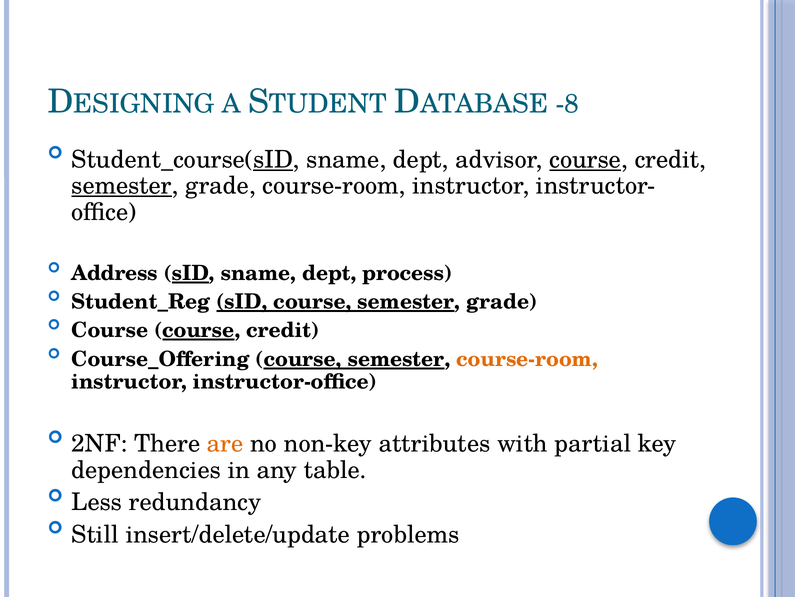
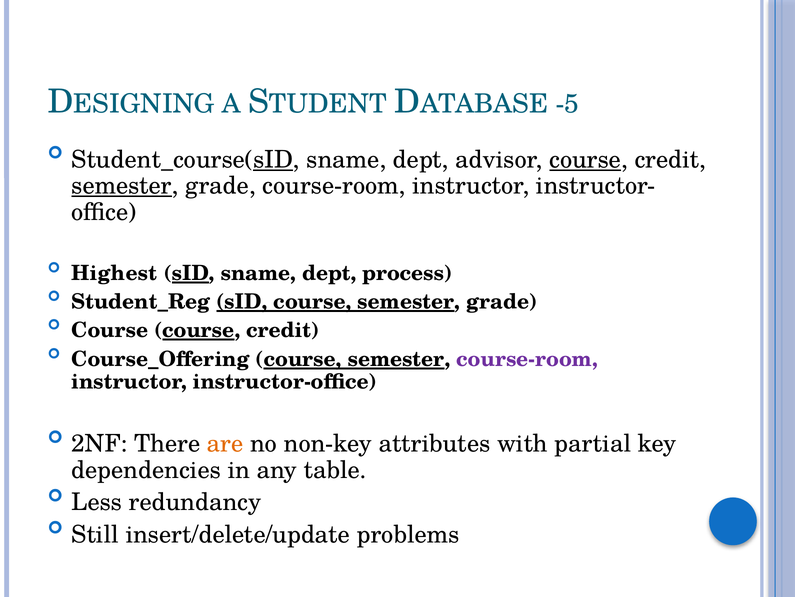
-8: -8 -> -5 (567, 104)
Address: Address -> Highest (114, 273)
course-room colour: orange -> purple (527, 359)
